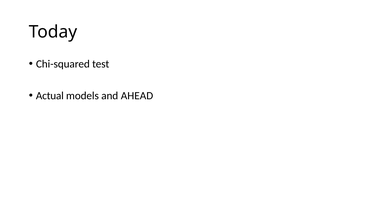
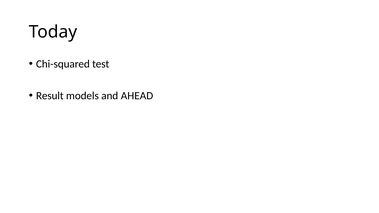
Actual: Actual -> Result (50, 96)
